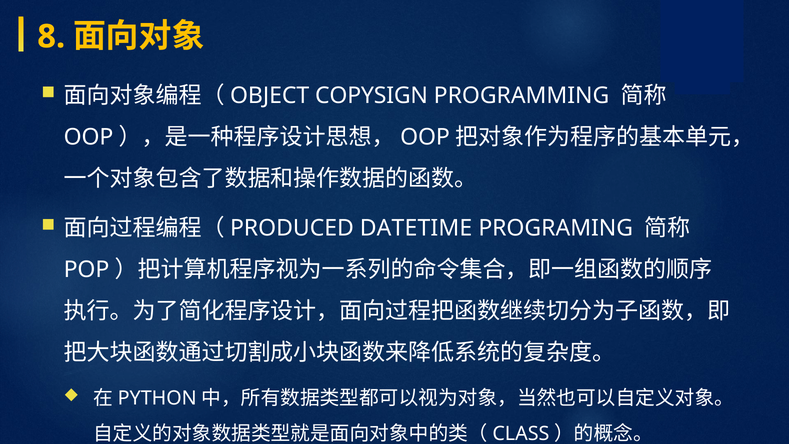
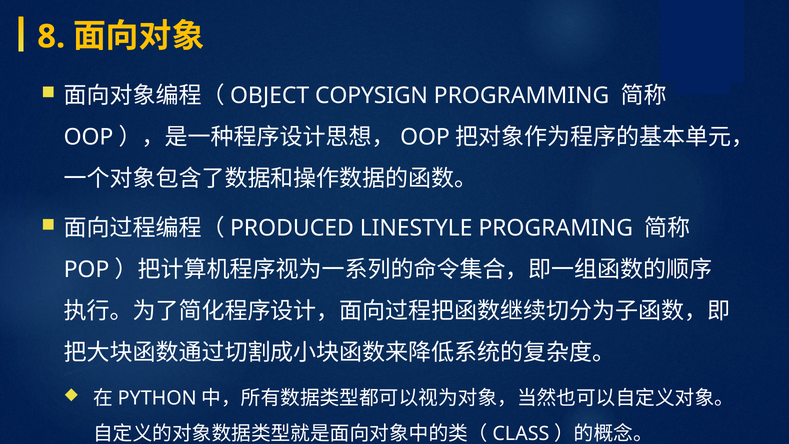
DATETIME: DATETIME -> LINESTYLE (416, 228)
